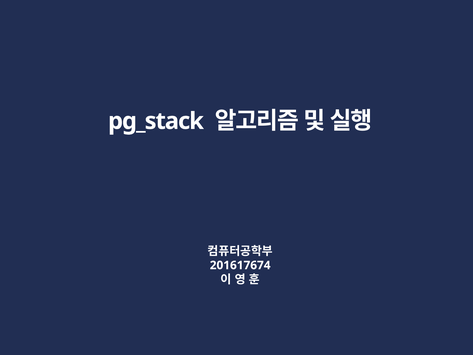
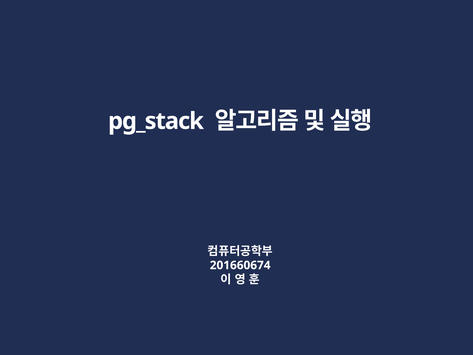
201617674: 201617674 -> 201660674 (240, 265)
